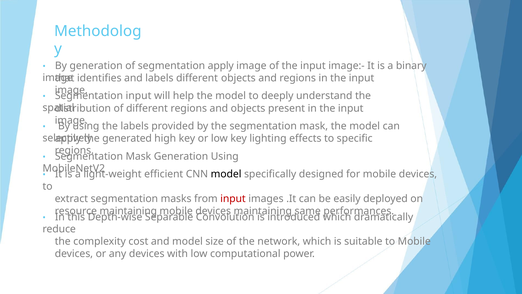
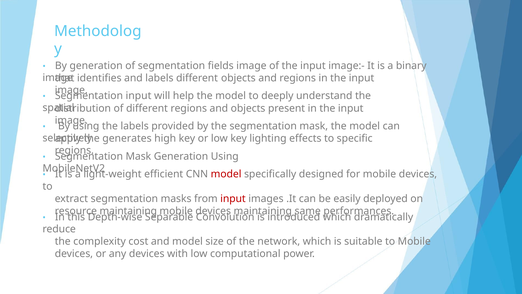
segmentation apply: apply -> fields (221, 66)
generated: generated -> generates (127, 138)
model colour: black -> red (226, 174)
